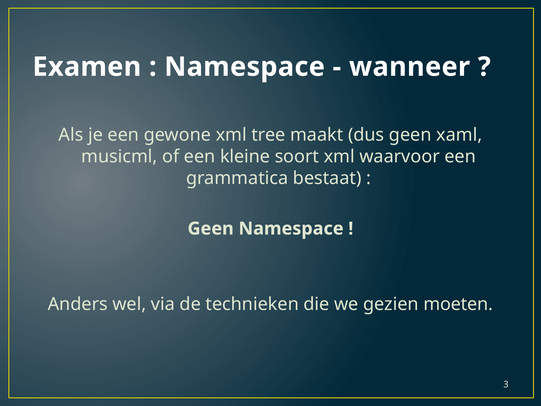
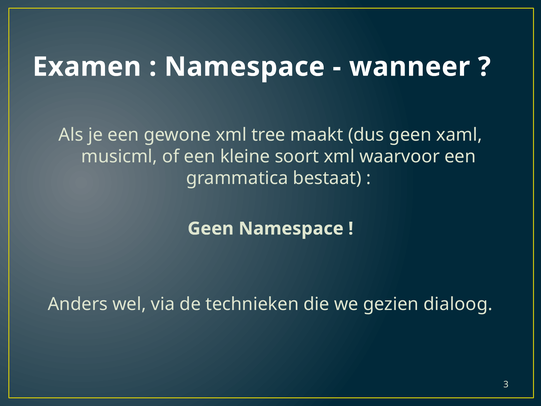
moeten: moeten -> dialoog (458, 304)
